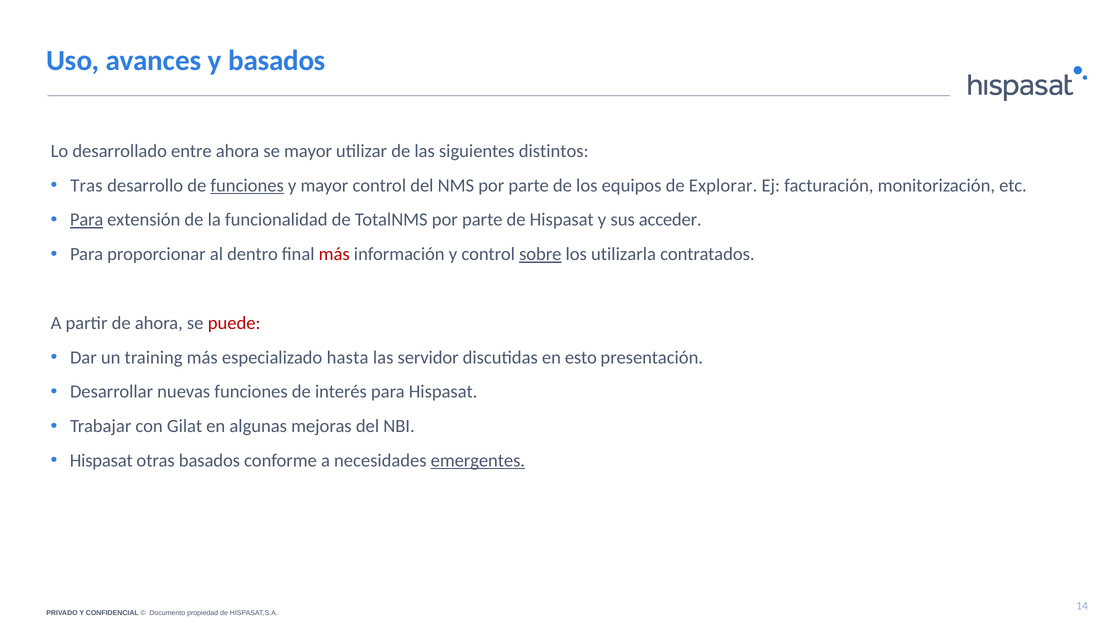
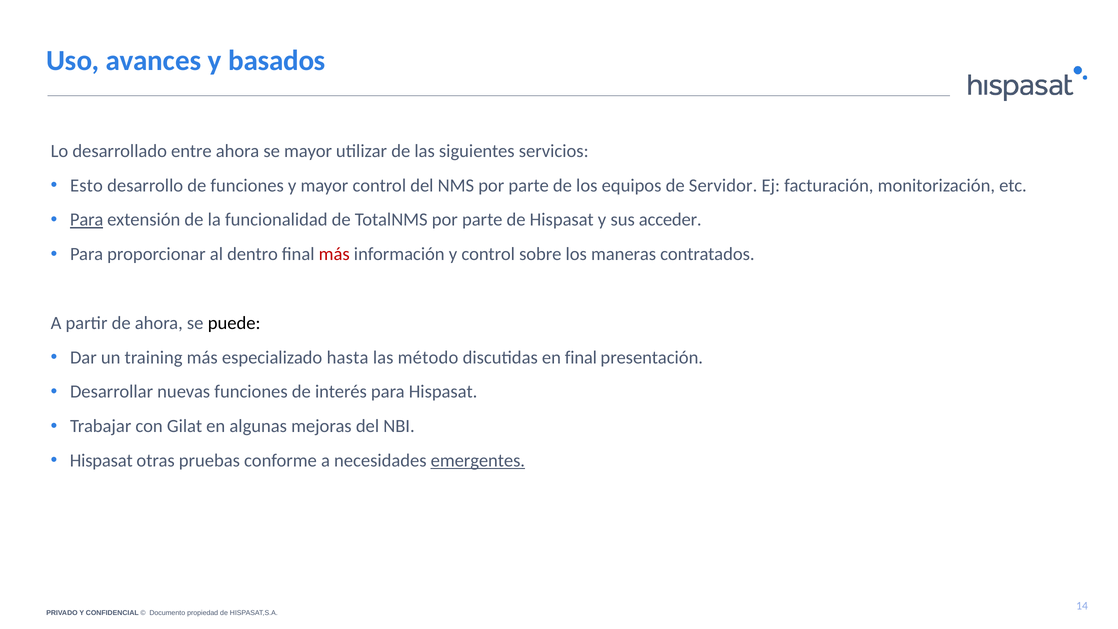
distintos: distintos -> servicios (554, 151)
Tras: Tras -> Esto (86, 185)
funciones underline: present -> none (247, 185)
Explorar: Explorar -> Servidor (723, 185)
sobre underline: present -> none (540, 254)
utilizarla: utilizarla -> maneras (624, 254)
puede colour: red -> black (234, 323)
servidor: servidor -> método (428, 357)
en esto: esto -> final (581, 357)
otras basados: basados -> pruebas (209, 461)
